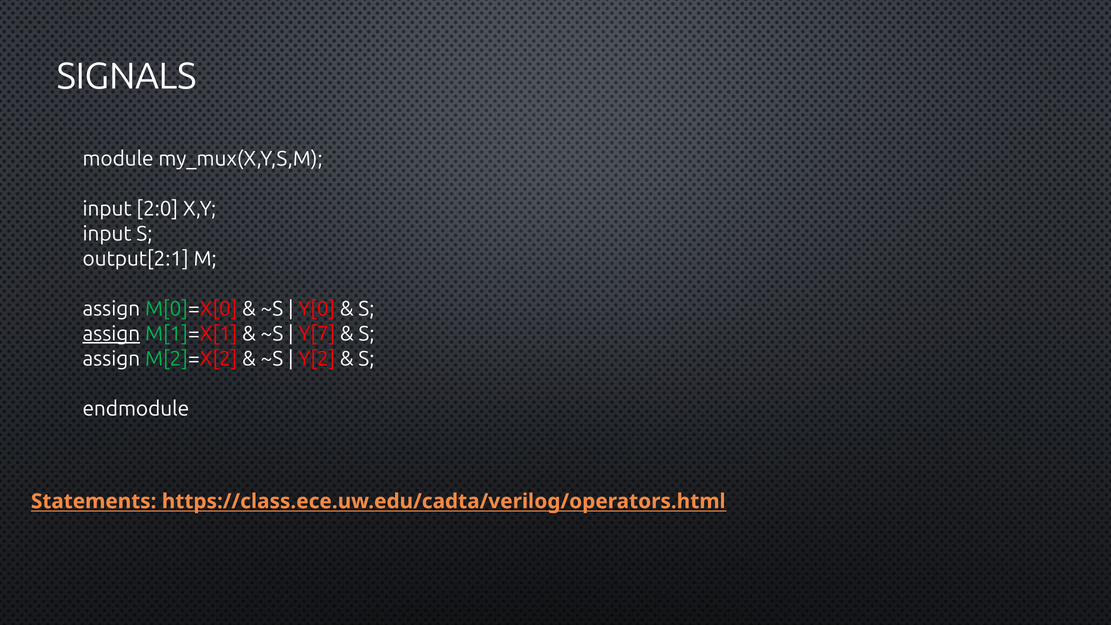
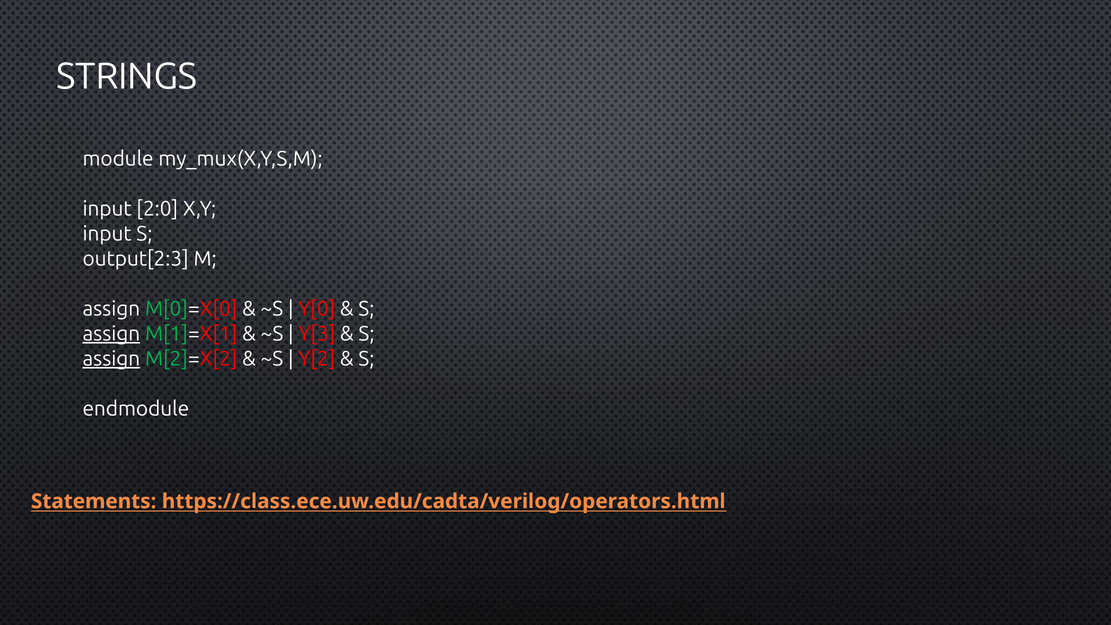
SIGNALS: SIGNALS -> STRINGS (127, 76)
output[2:1: output[2:1 -> output[2:3 (136, 259)
Y[7: Y[7 -> Y[3 (317, 334)
assign underline: none -> present (111, 359)
